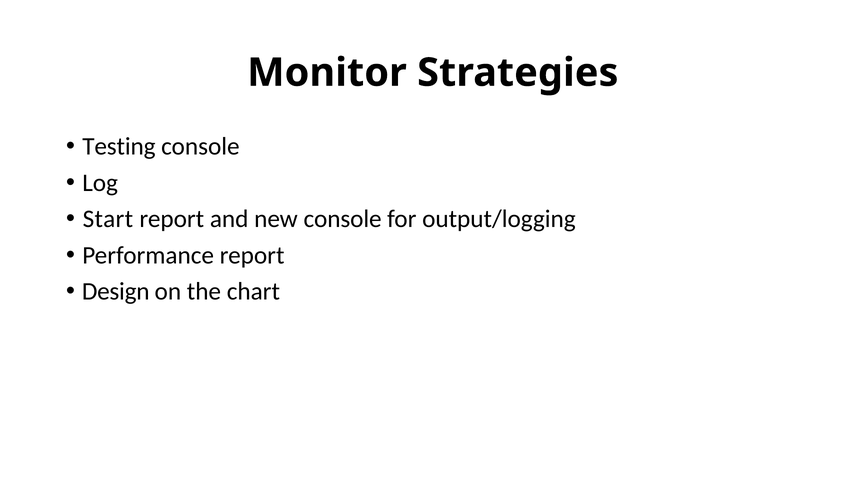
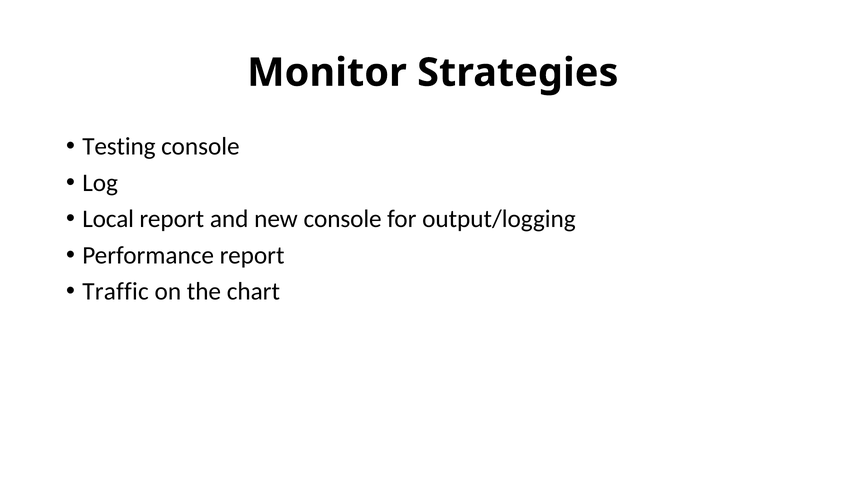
Start: Start -> Local (108, 219)
Design: Design -> Traffic (115, 292)
